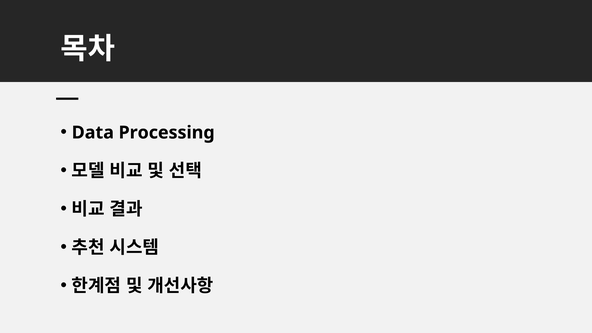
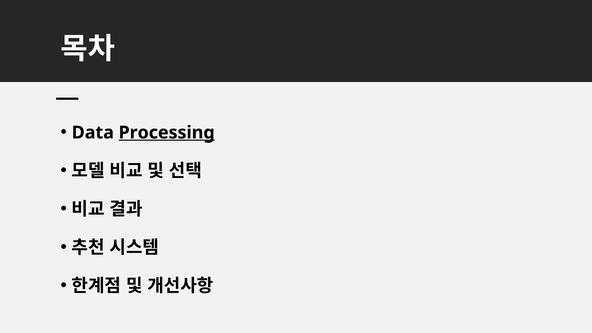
Processing underline: none -> present (167, 133)
